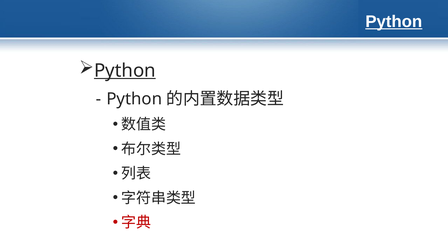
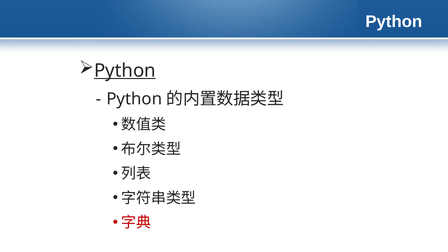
Python underline: present -> none (394, 22)
